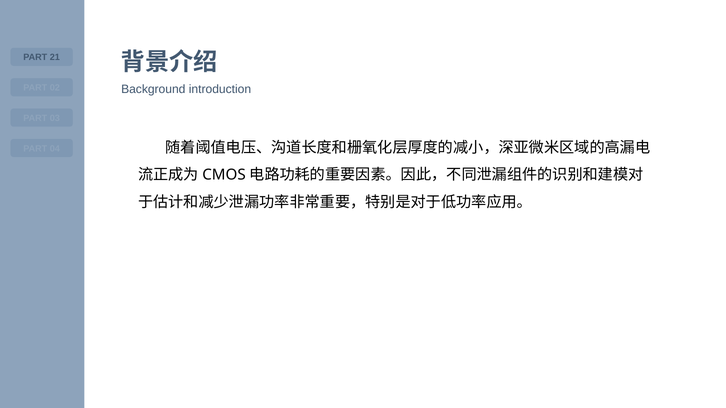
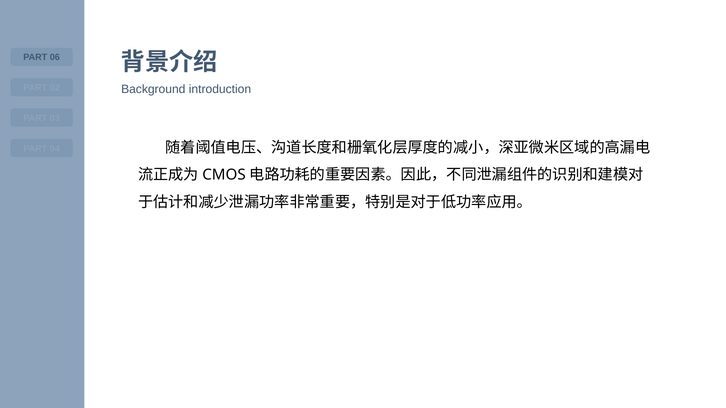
21: 21 -> 06 (55, 57)
